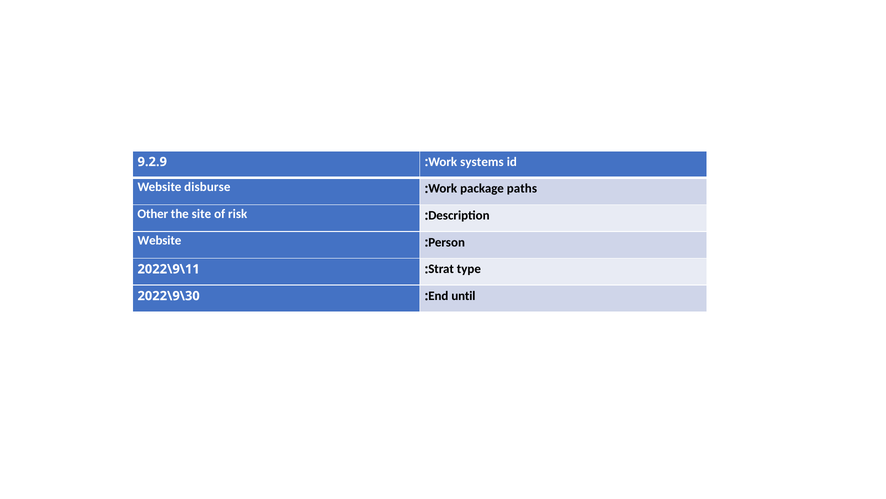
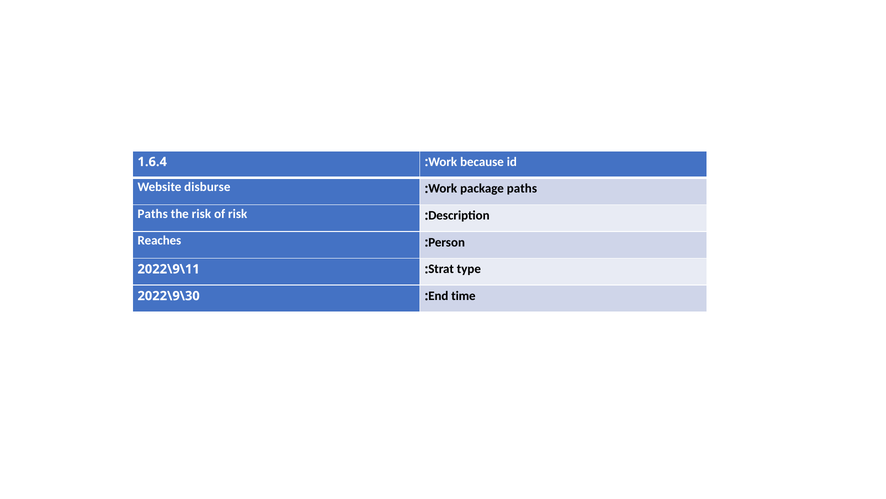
9.2.9: 9.2.9 -> 1.6.4 (152, 162)
systems: systems -> because (482, 162)
Other: Other -> Paths (153, 214)
the site: site -> risk (201, 214)
Website: Website -> Reaches (159, 240)
until: until -> time (463, 296)
